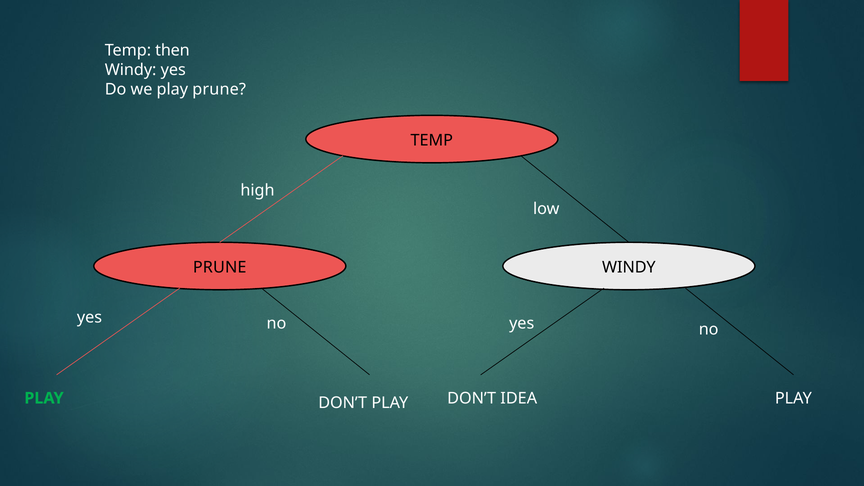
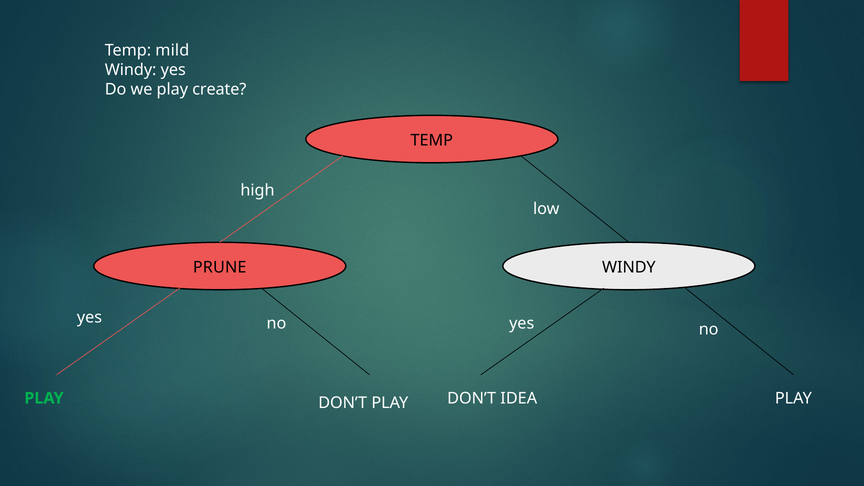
then: then -> mild (172, 50)
play prune: prune -> create (219, 89)
